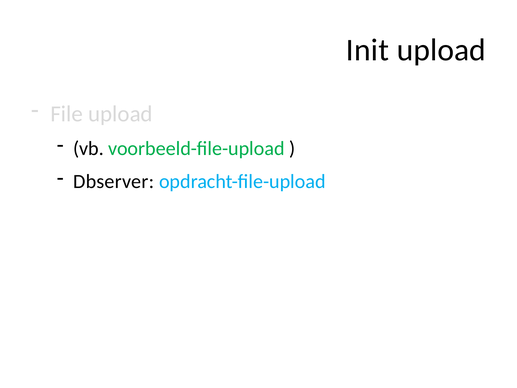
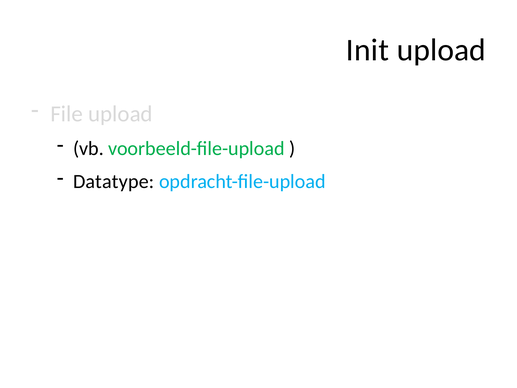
Dbserver: Dbserver -> Datatype (114, 181)
